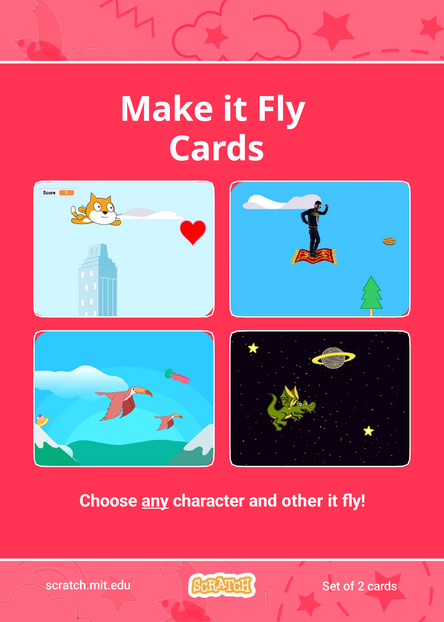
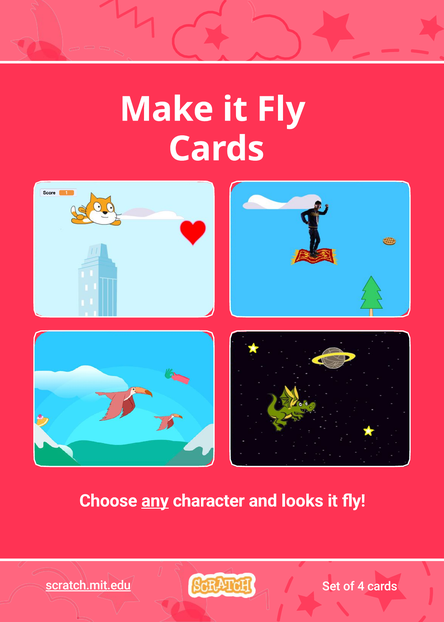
other: other -> looks (302, 501)
scratch.mit.edu underline: none -> present (88, 585)
2: 2 -> 4 (361, 586)
